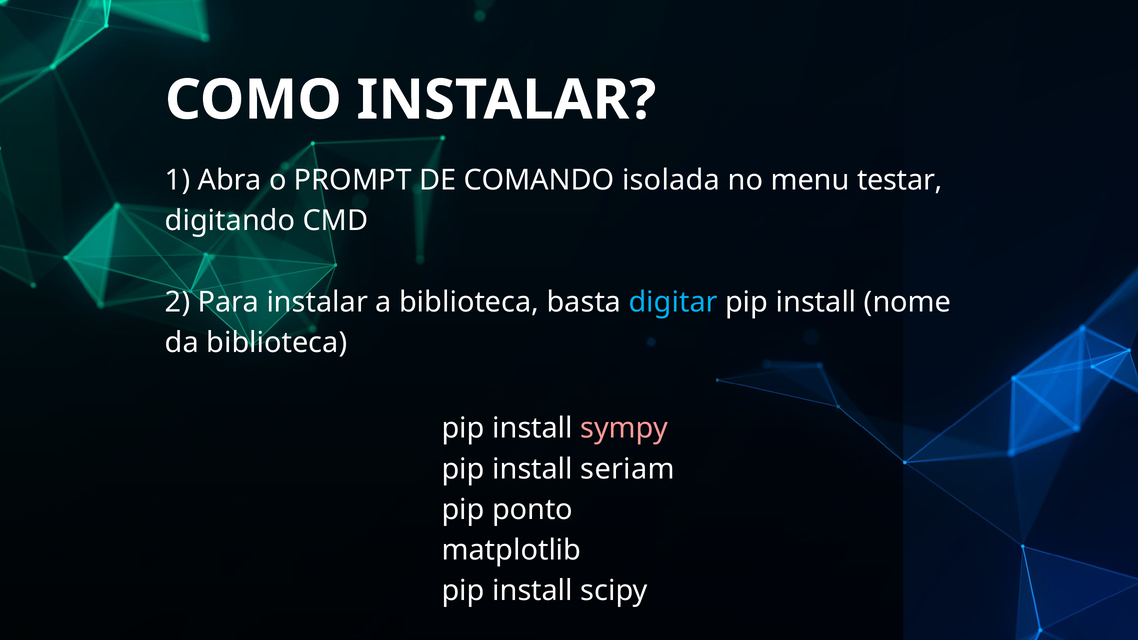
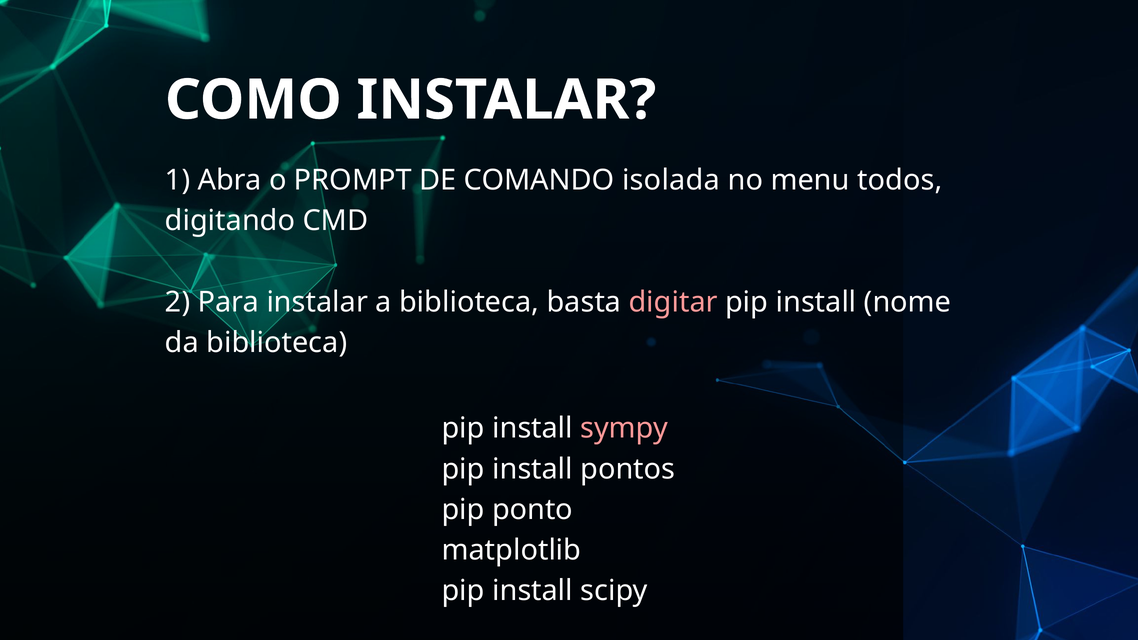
testar: testar -> todos (900, 180)
digitar colour: light blue -> pink (673, 302)
seriam: seriam -> pontos (628, 469)
